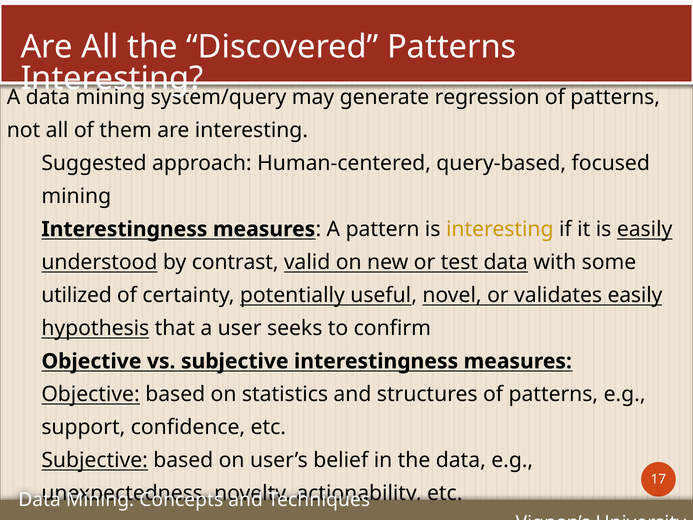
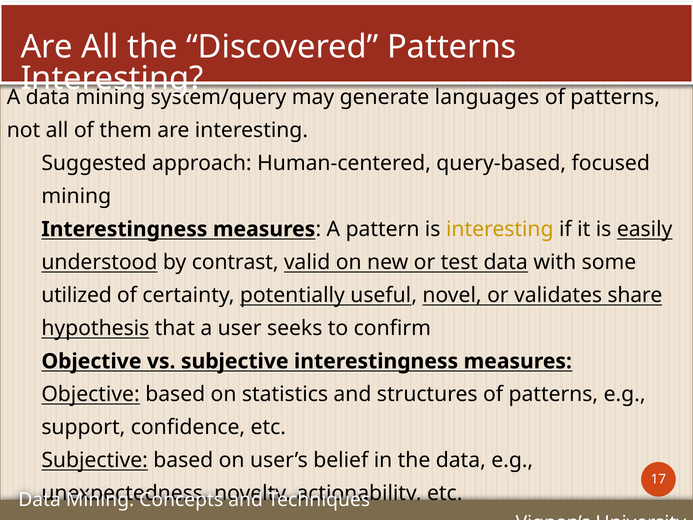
regression: regression -> languages (487, 97)
validates easily: easily -> share (635, 295)
